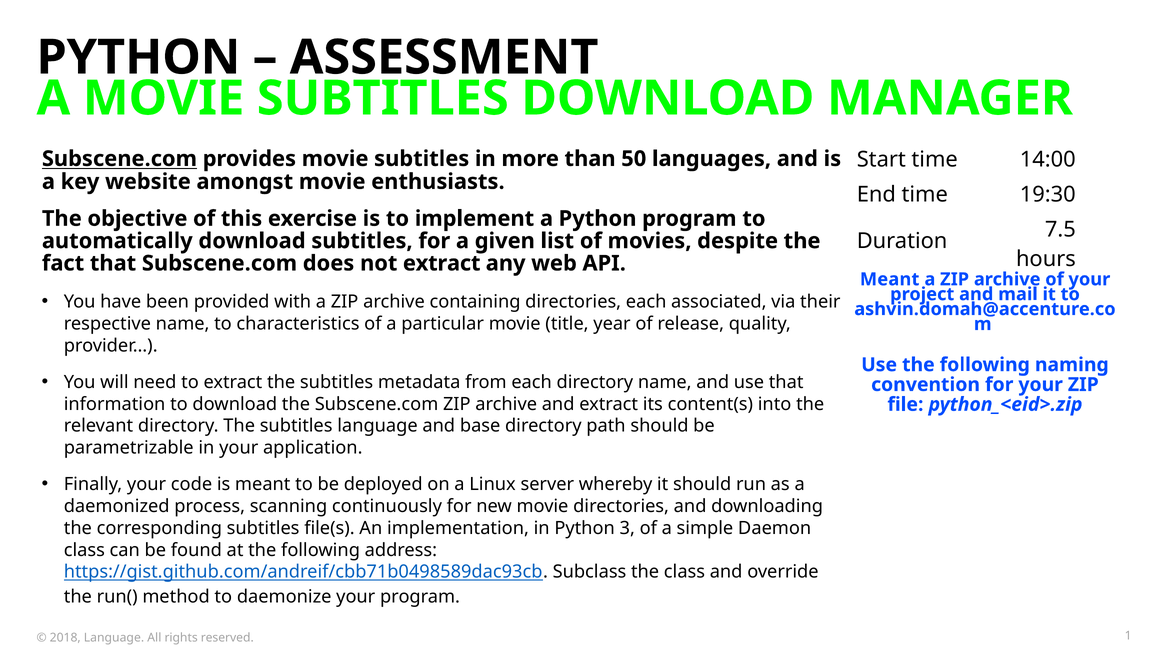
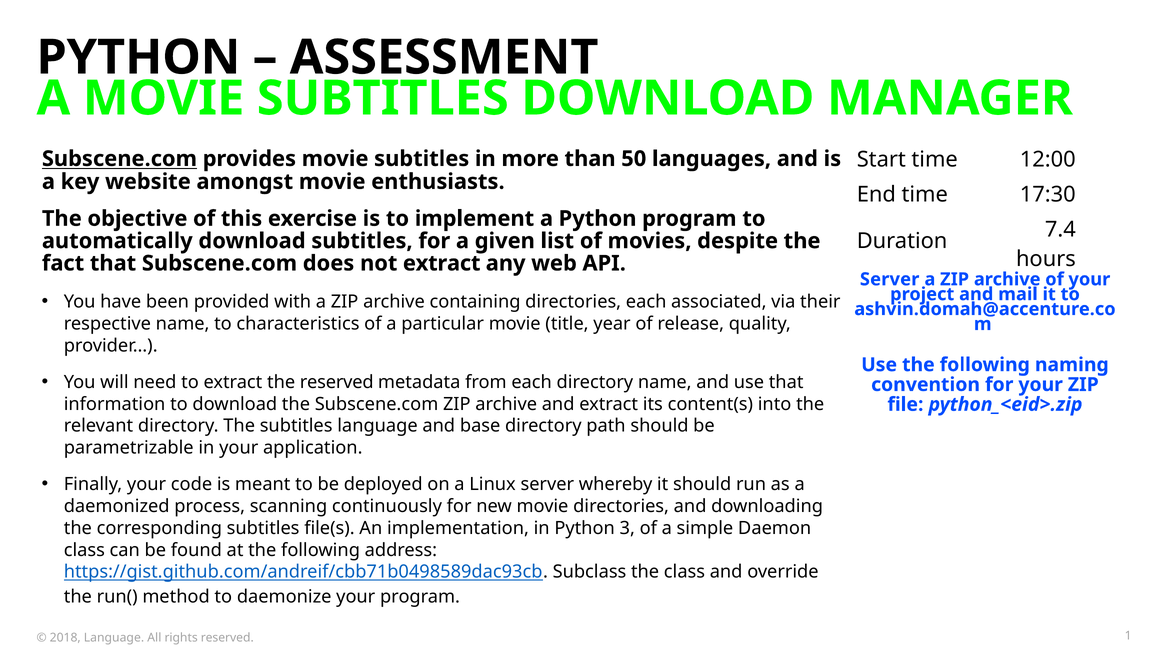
14:00: 14:00 -> 12:00 (1048, 159)
19:30: 19:30 -> 17:30 (1048, 194)
7.5: 7.5 -> 7.4 (1060, 229)
Meant: Meant -> Server (890, 279)
extract the subtitles: subtitles -> reserved (337, 382)
